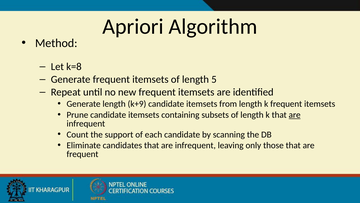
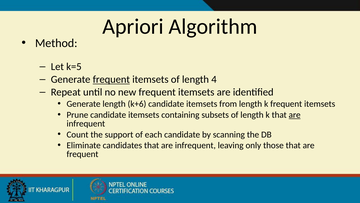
k=8: k=8 -> k=5 (74, 67)
frequent underline: none -> present (111, 79)
5: 5 -> 4 (214, 79)
k+9: k+9 -> k+6 (137, 104)
